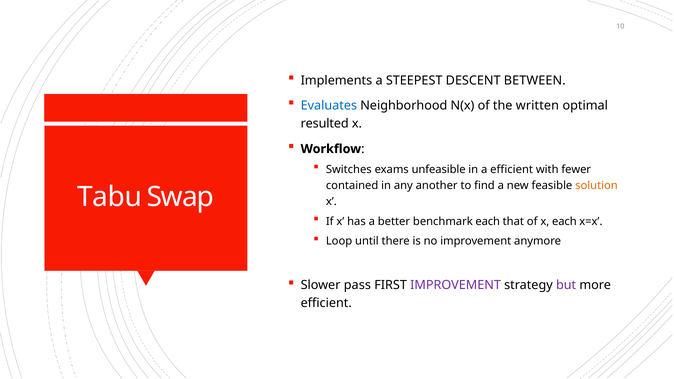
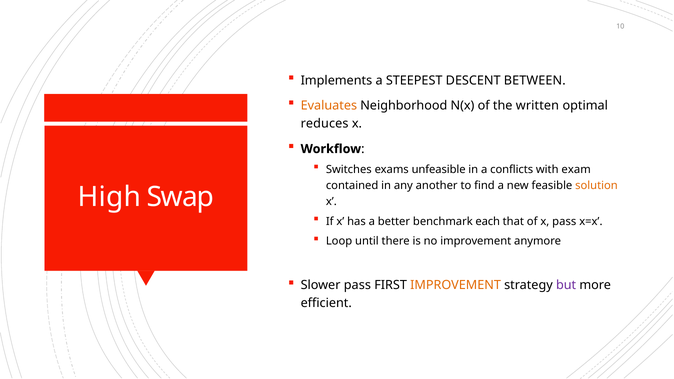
Evaluates colour: blue -> orange (329, 106)
resulted: resulted -> reduces (325, 124)
a efficient: efficient -> conflicts (512, 169)
fewer: fewer -> exam (576, 169)
Tabu: Tabu -> High (109, 197)
x each: each -> pass (564, 221)
IMPROVEMENT colour: purple -> orange (456, 285)
